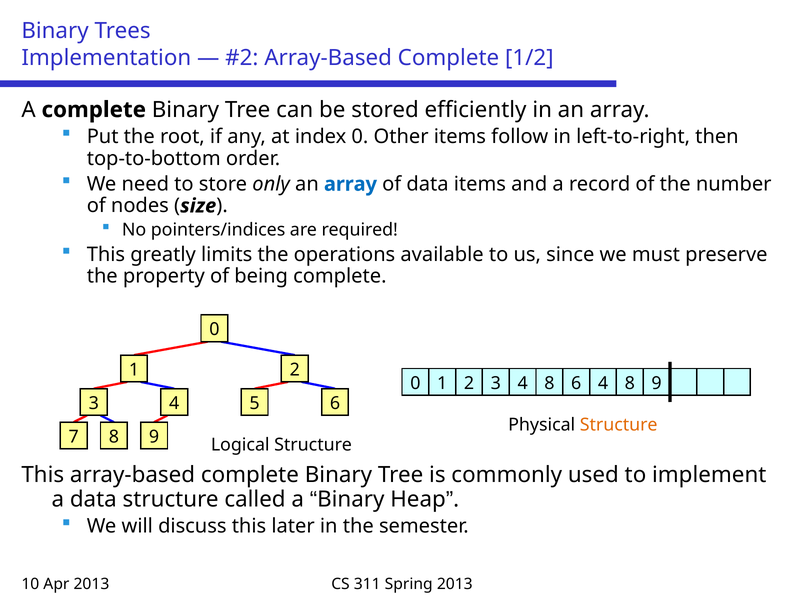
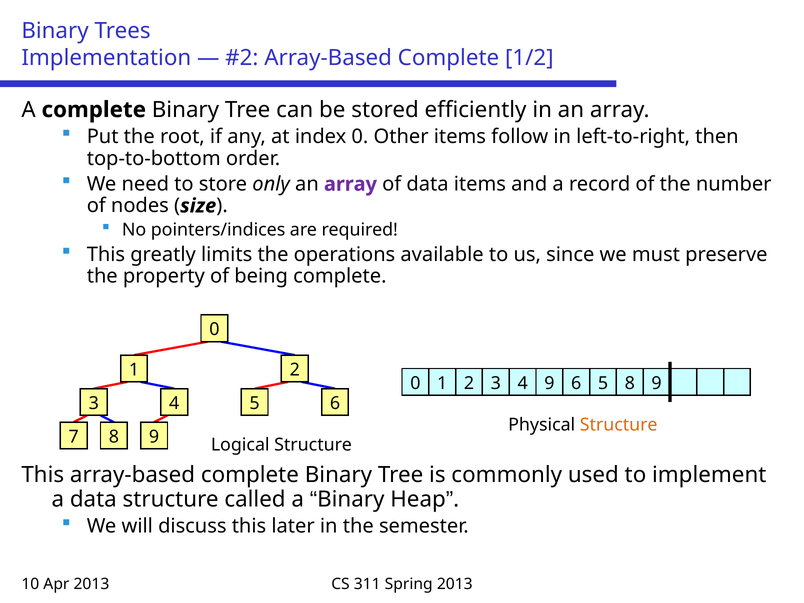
array colour: blue -> purple (350, 184)
3 4 8: 8 -> 9 (549, 383)
6 4: 4 -> 5 (603, 383)
